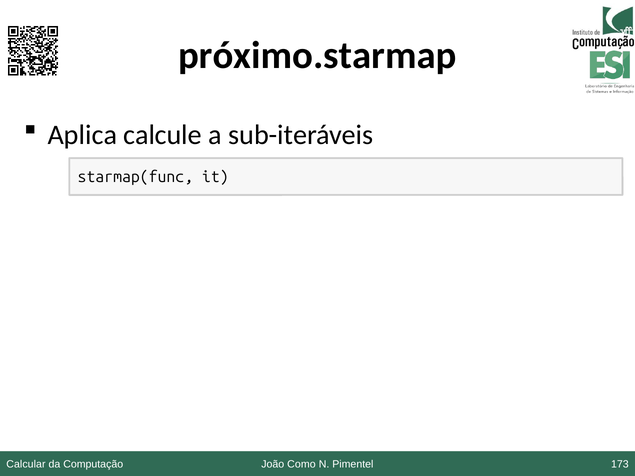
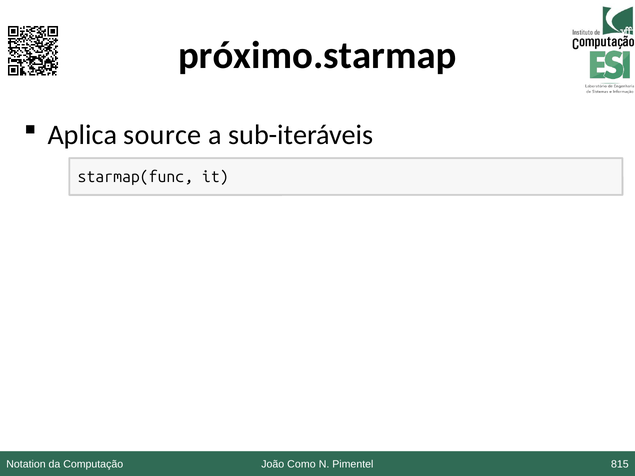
calcule: calcule -> source (162, 135)
Calcular: Calcular -> Notation (26, 464)
173: 173 -> 815 (620, 464)
